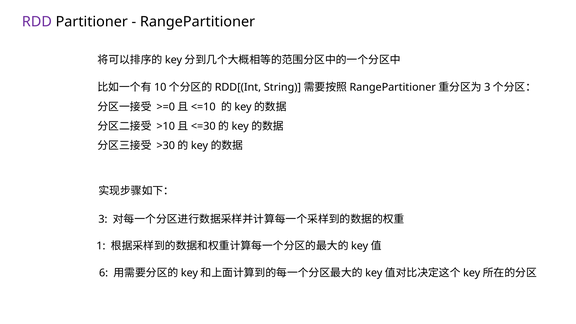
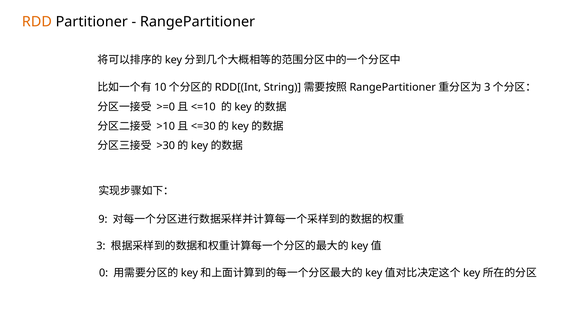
RDD colour: purple -> orange (37, 22)
3: 3 -> 9 (103, 219)
1: 1 -> 3 (101, 246)
6: 6 -> 0 (104, 273)
